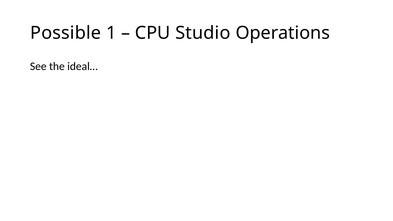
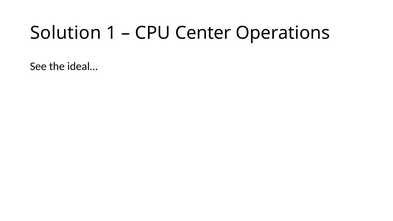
Possible: Possible -> Solution (66, 33)
Studio: Studio -> Center (203, 33)
